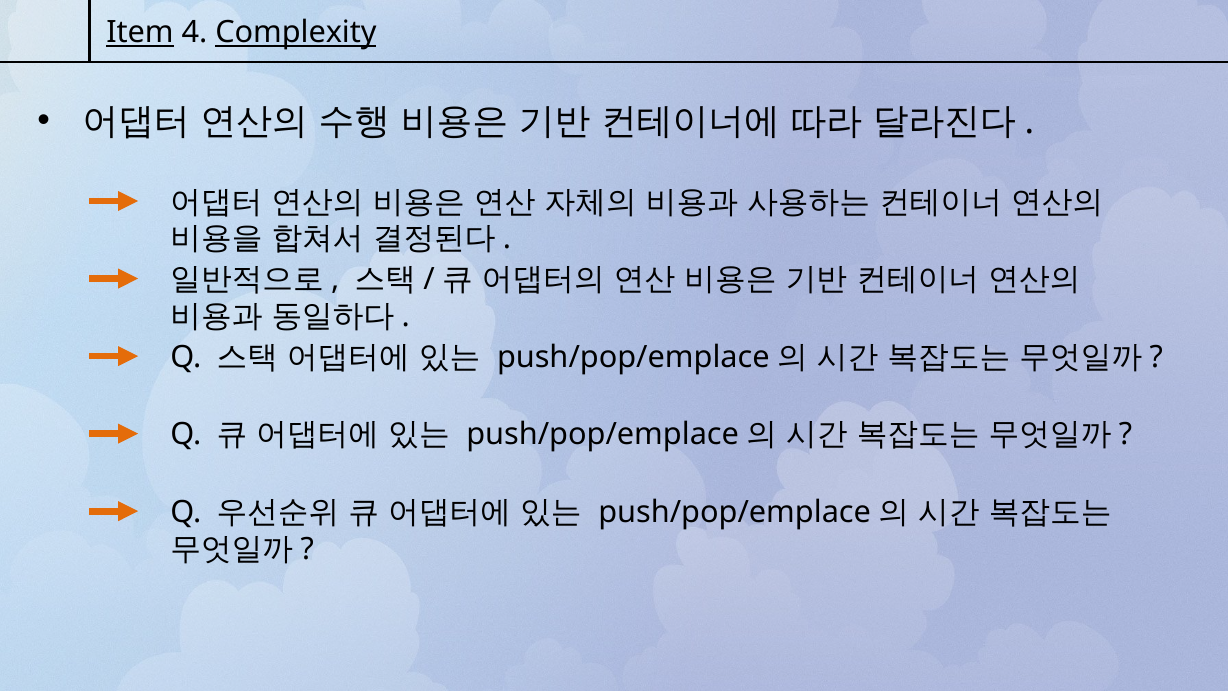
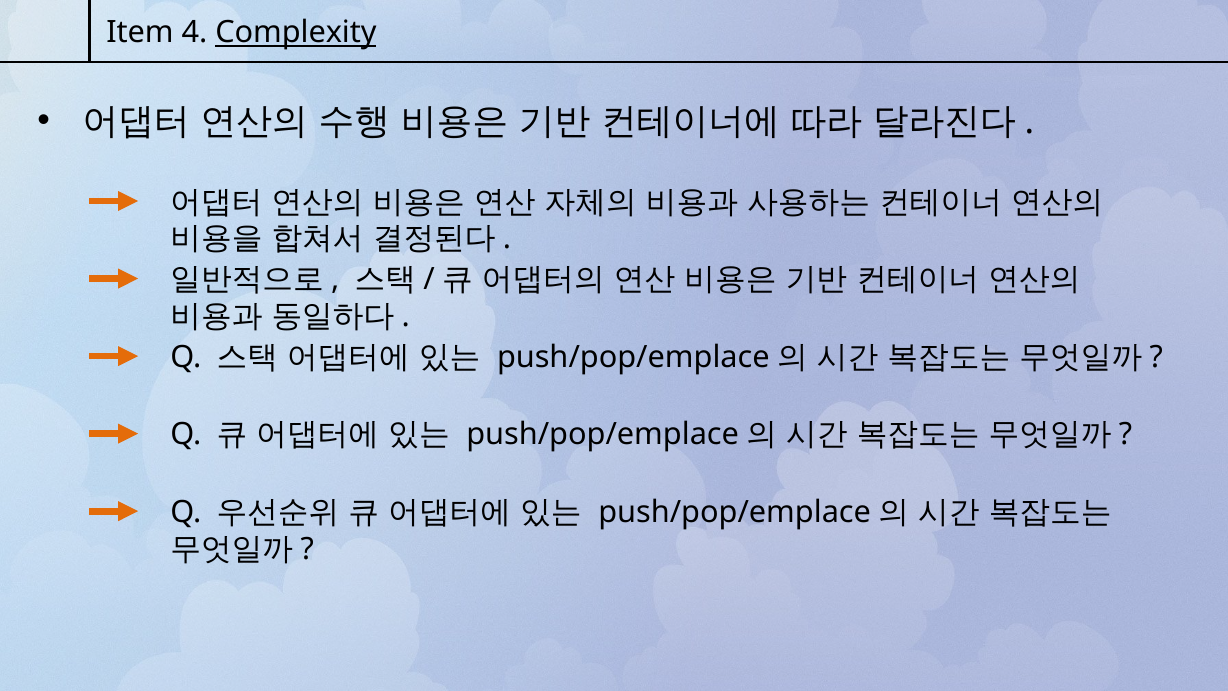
Item underline: present -> none (140, 33)
